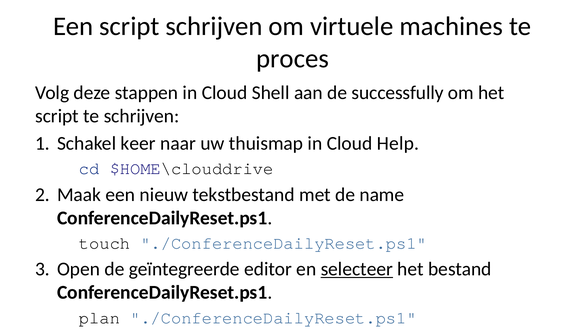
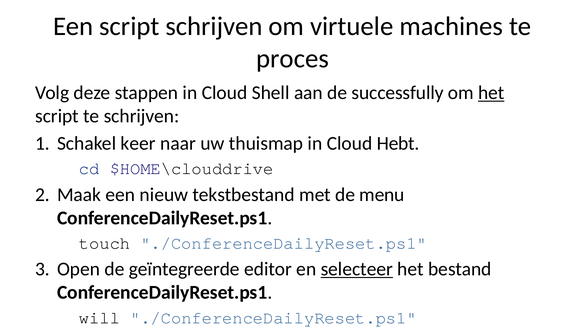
het underline: none -> present (491, 93)
Help: Help -> Hebt (398, 143)
de name: name -> menu (382, 195)
plan: plan -> will (99, 318)
